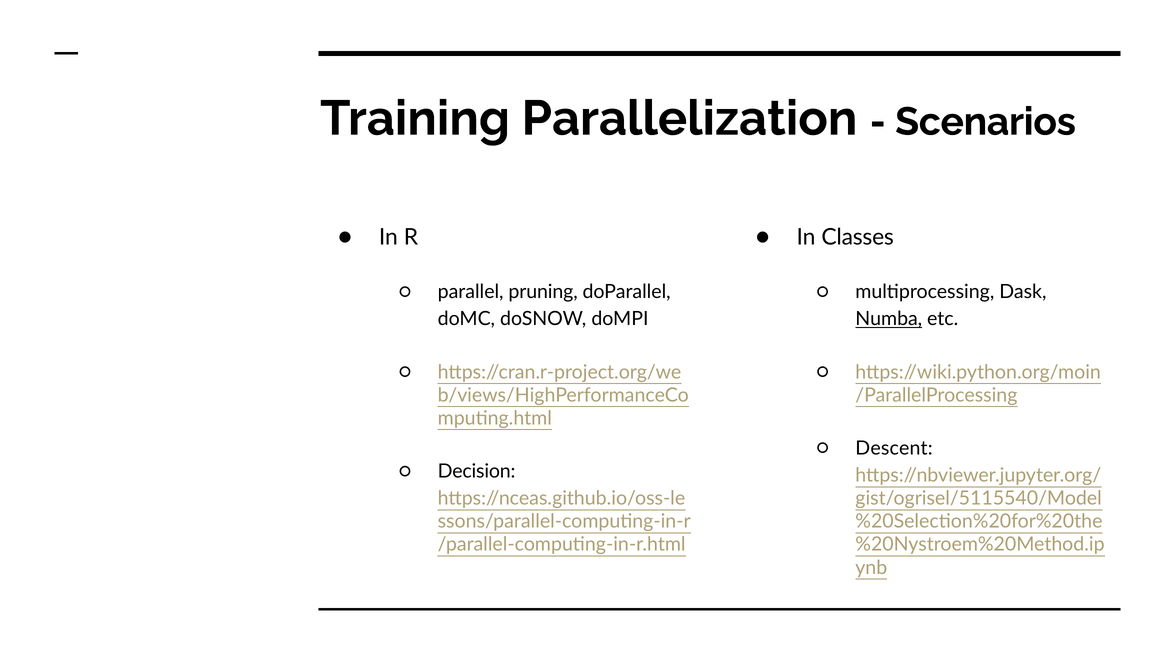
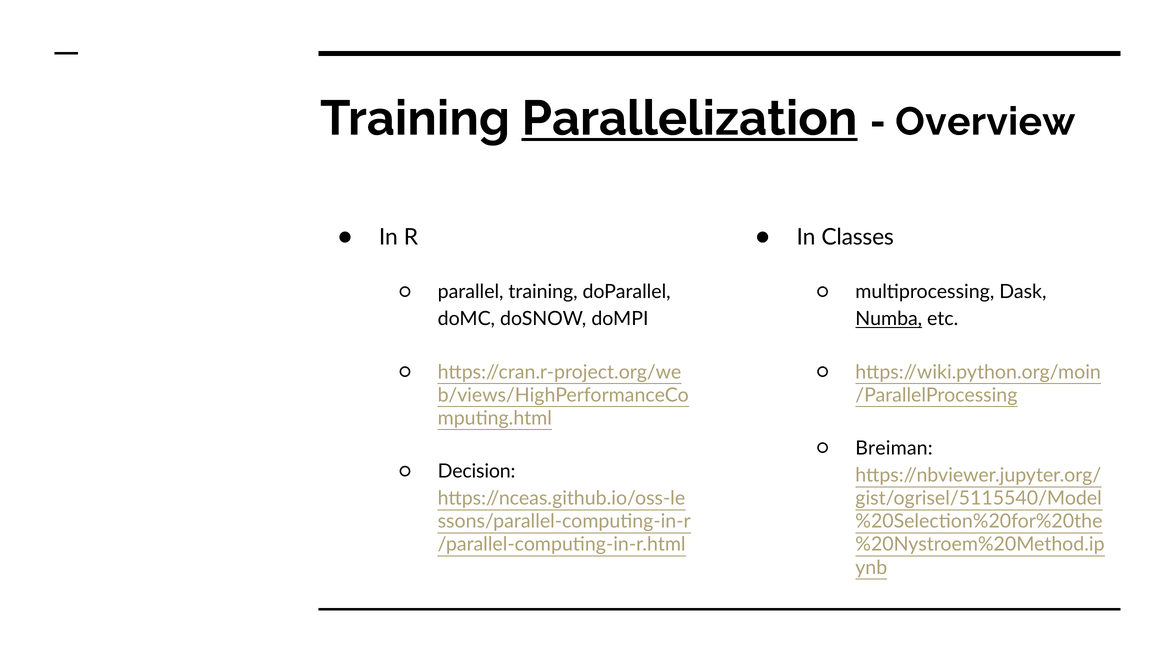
Parallelization underline: none -> present (689, 119)
Scenarios: Scenarios -> Overview (985, 122)
parallel pruning: pruning -> training (543, 292)
Descent: Descent -> Breiman (894, 448)
